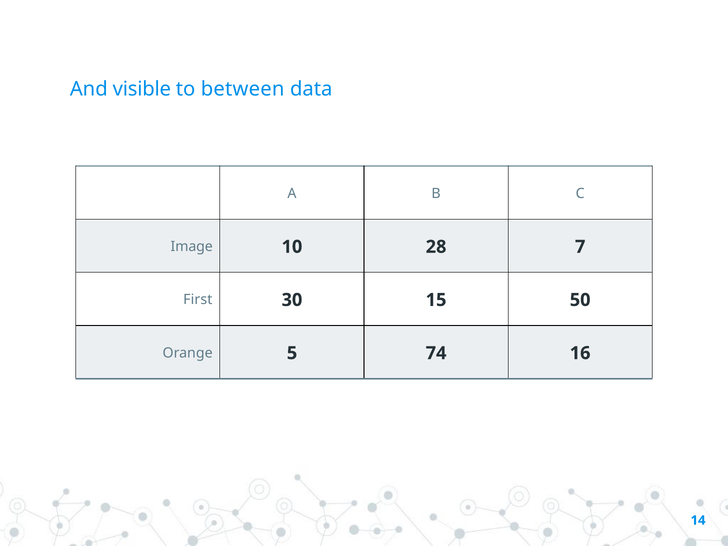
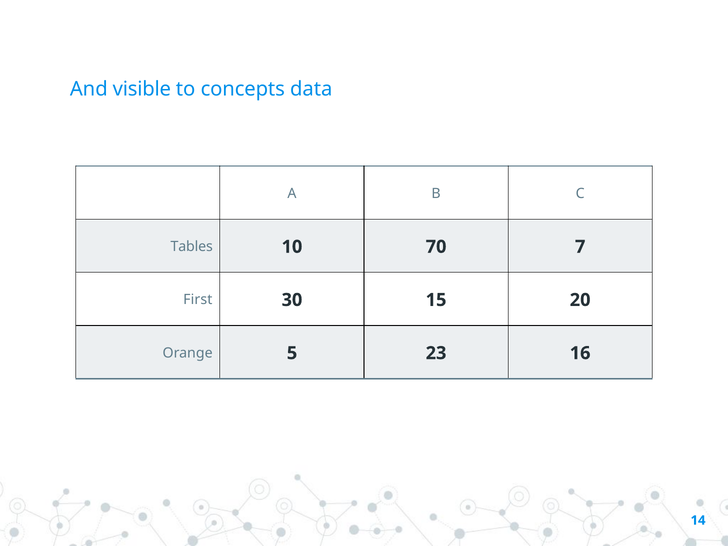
between: between -> concepts (243, 89)
Image: Image -> Tables (192, 247)
28: 28 -> 70 (436, 247)
50: 50 -> 20 (580, 300)
74: 74 -> 23 (436, 353)
